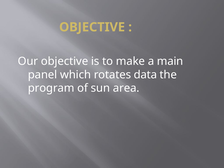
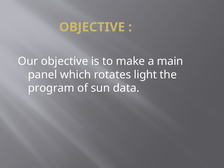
data: data -> light (145, 75)
area: area -> data (126, 88)
